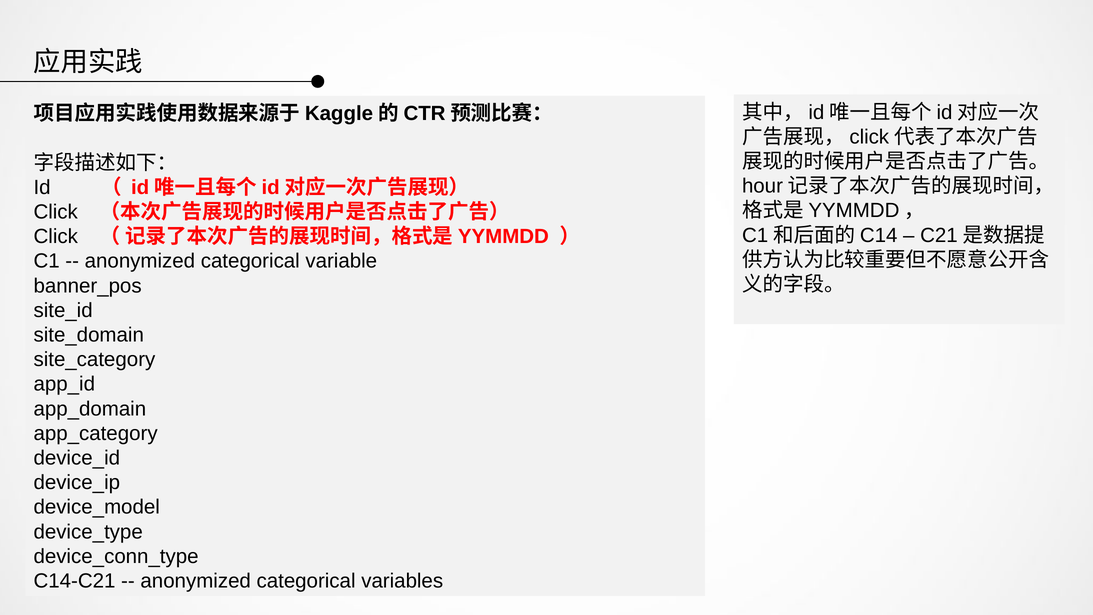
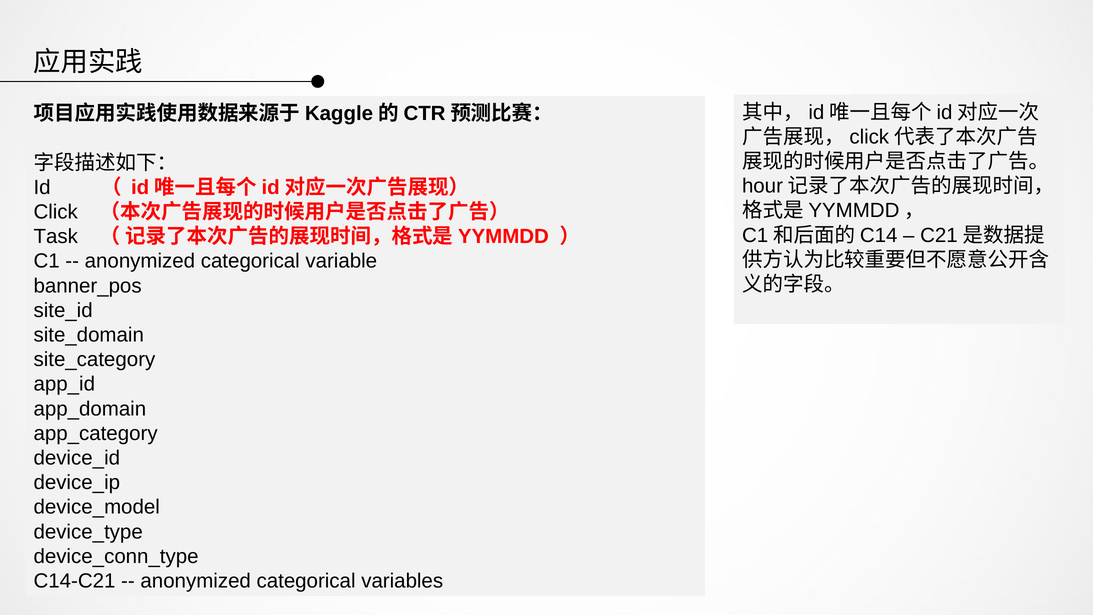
Click: Click -> Task (56, 237)
